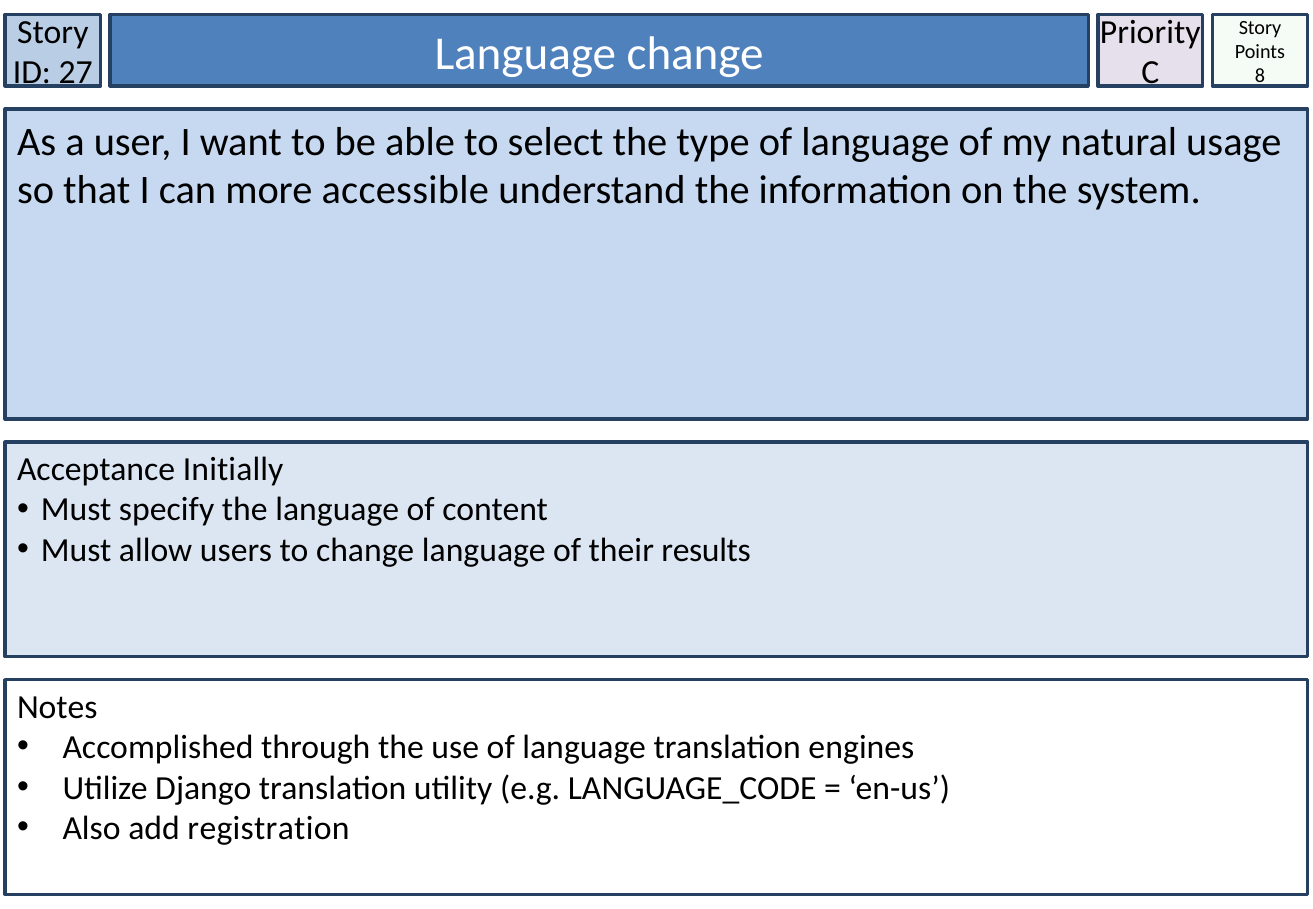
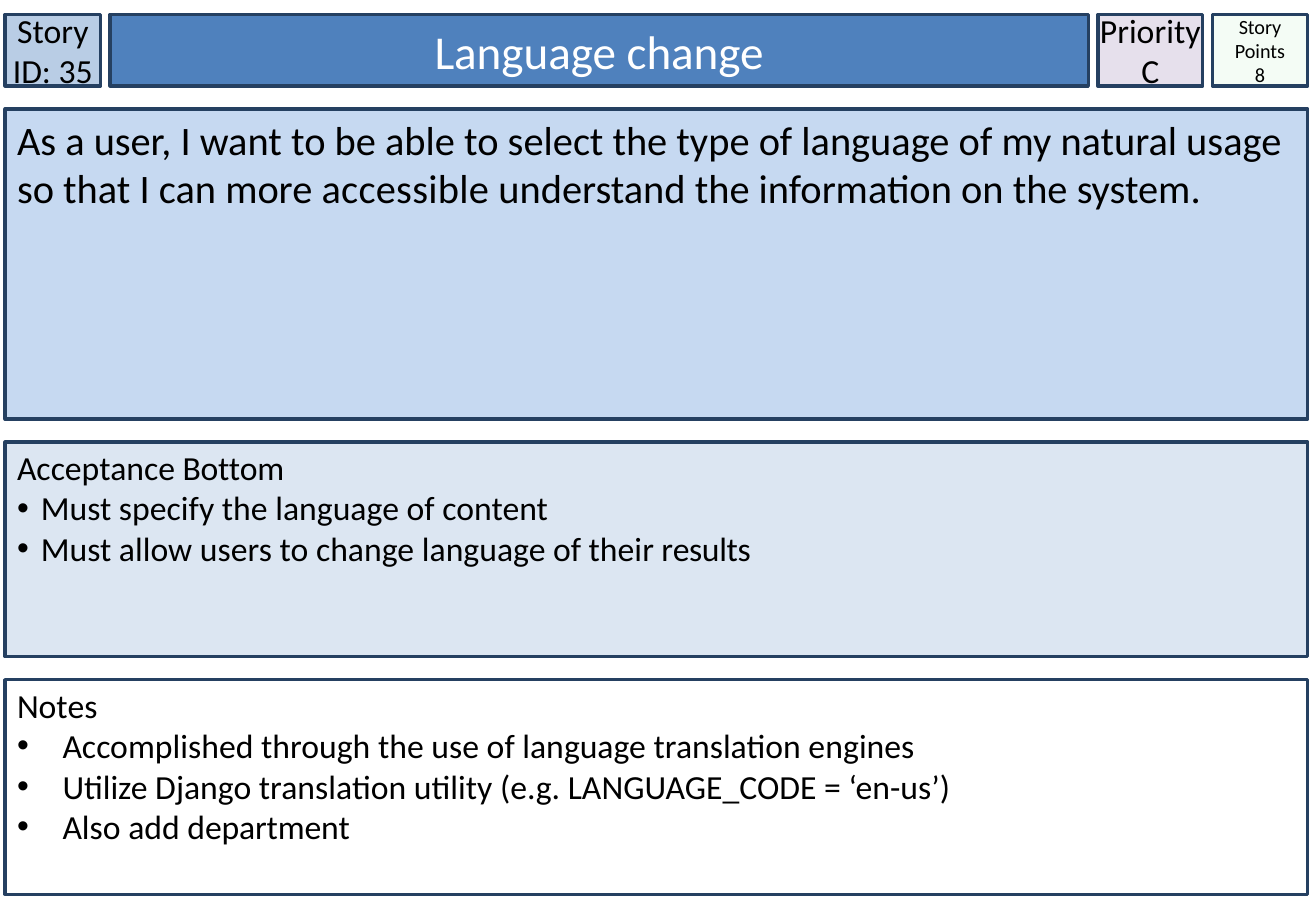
27: 27 -> 35 (76, 73)
Initially: Initially -> Bottom (233, 469)
registration: registration -> department (269, 828)
